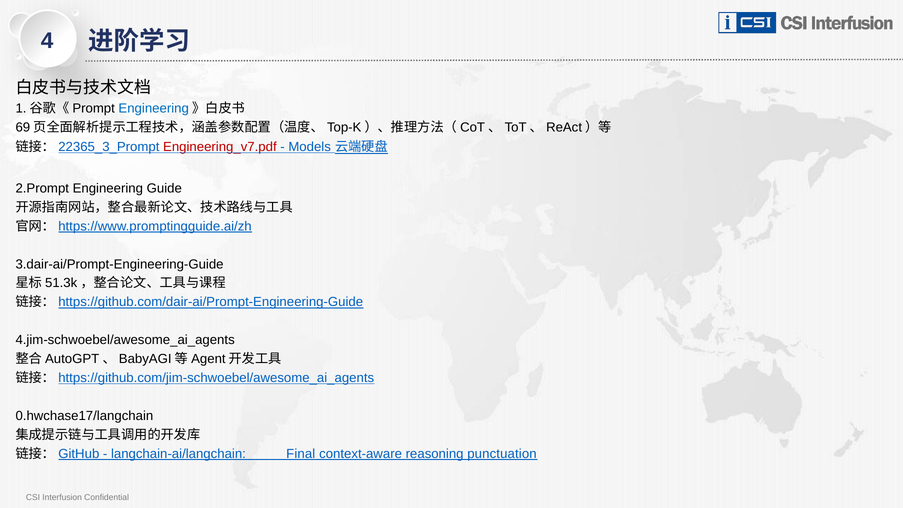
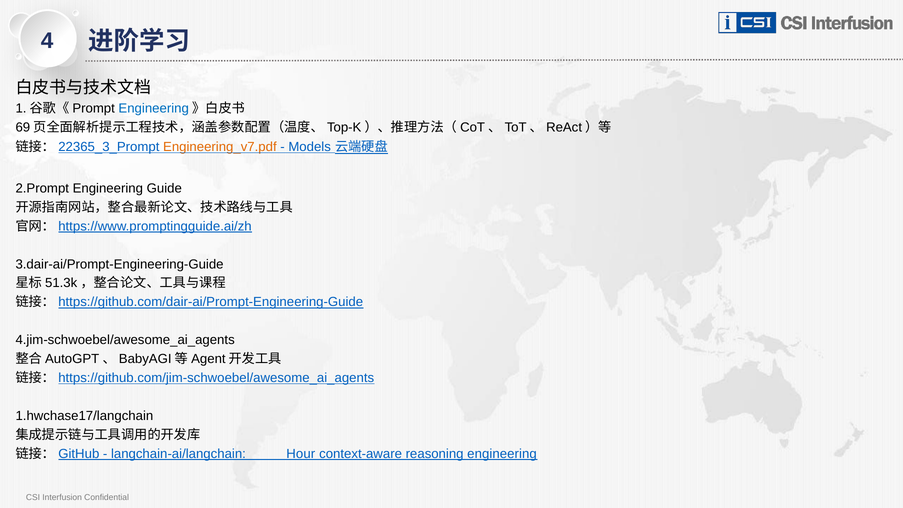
Engineering_v7.pdf colour: red -> orange (220, 147)
0.hwchase17/langchain: 0.hwchase17/langchain -> 1.hwchase17/langchain (84, 416)
Final: Final -> Hour (301, 454)
reasoning punctuation: punctuation -> engineering (502, 454)
